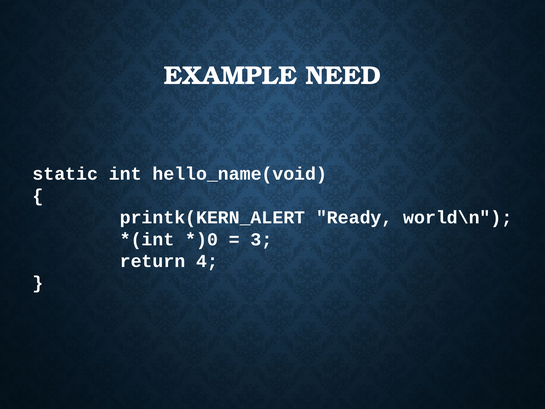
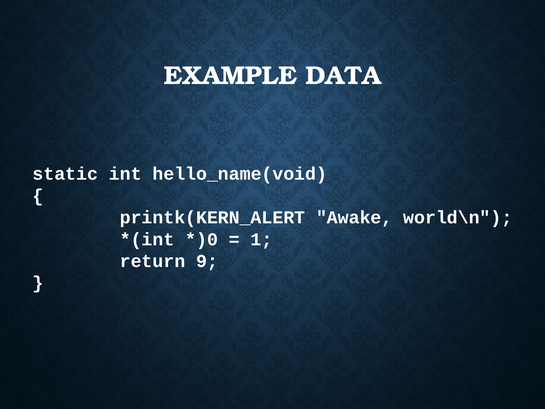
NEED: NEED -> DATA (343, 76)
Ready: Ready -> Awake (354, 217)
3: 3 -> 1 (262, 239)
4: 4 -> 9 (207, 261)
